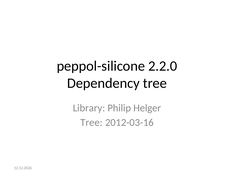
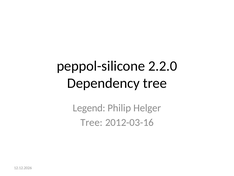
Library: Library -> Legend (89, 108)
